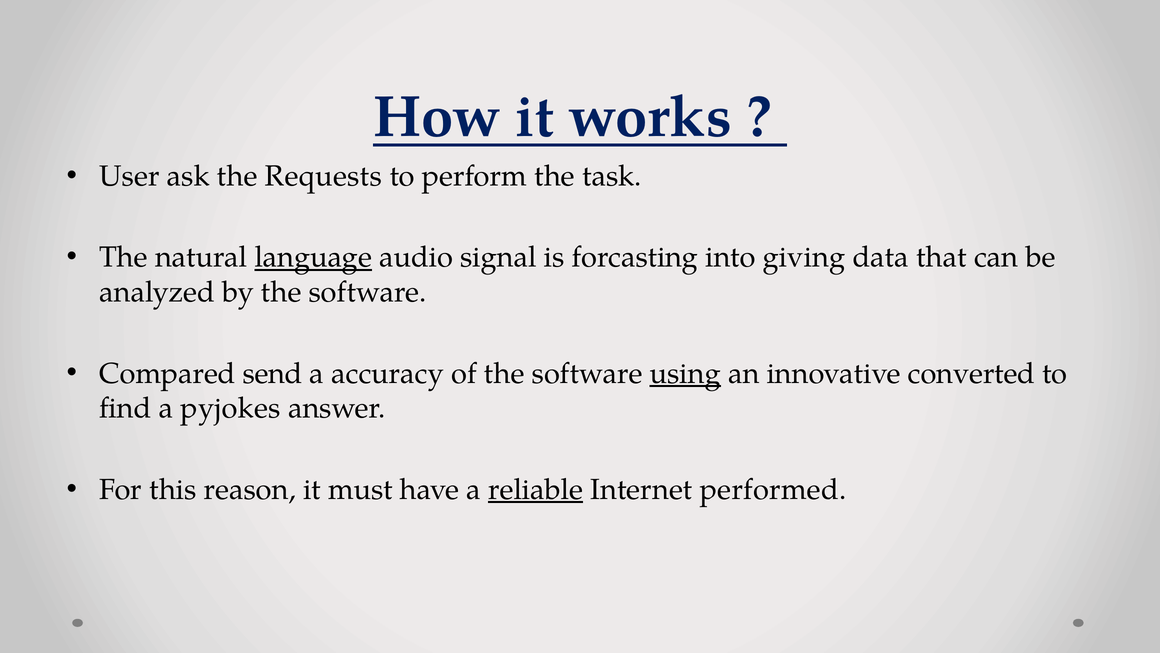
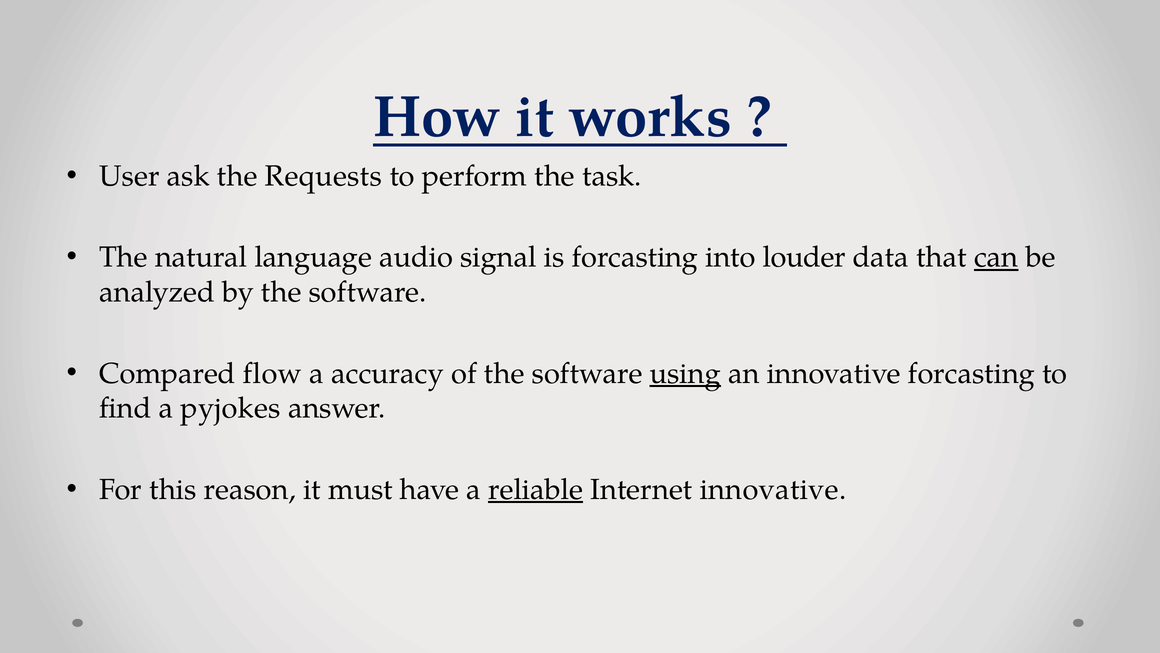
language underline: present -> none (313, 257)
giving: giving -> louder (804, 257)
can underline: none -> present (996, 257)
send: send -> flow (272, 373)
innovative converted: converted -> forcasting (971, 373)
Internet performed: performed -> innovative (773, 489)
